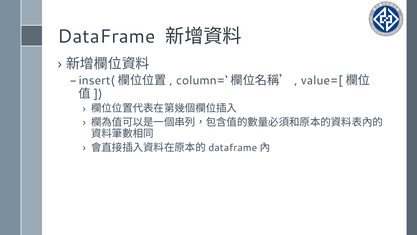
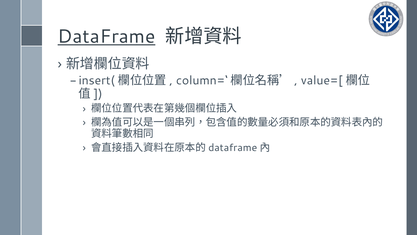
DataFrame underline: none -> present (106, 36)
